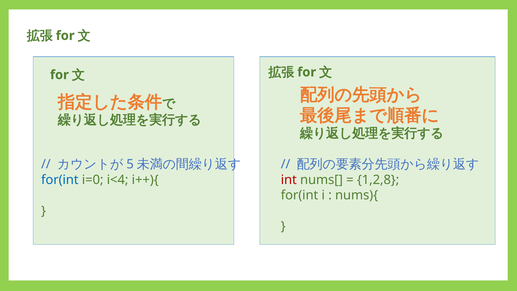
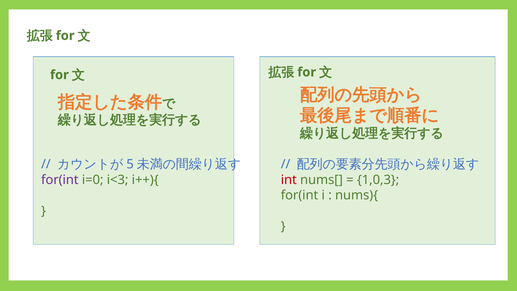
for(int colour: blue -> purple (60, 180)
i<4: i<4 -> i<3 (118, 180)
1,2,8: 1,2,8 -> 1,0,3 (378, 180)
